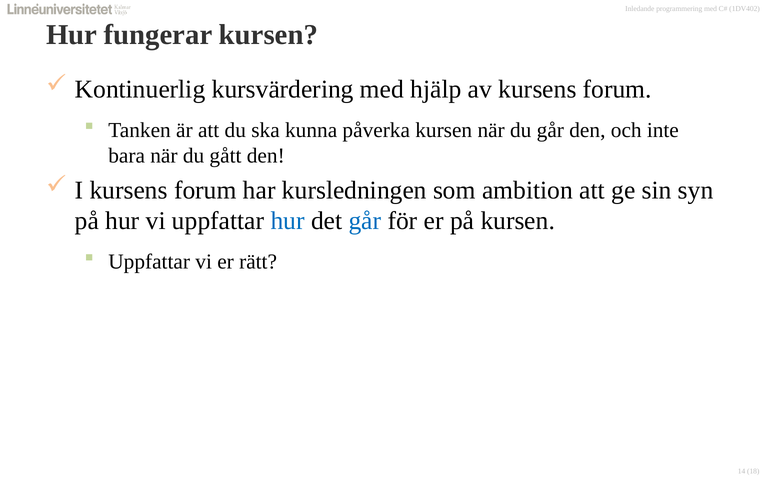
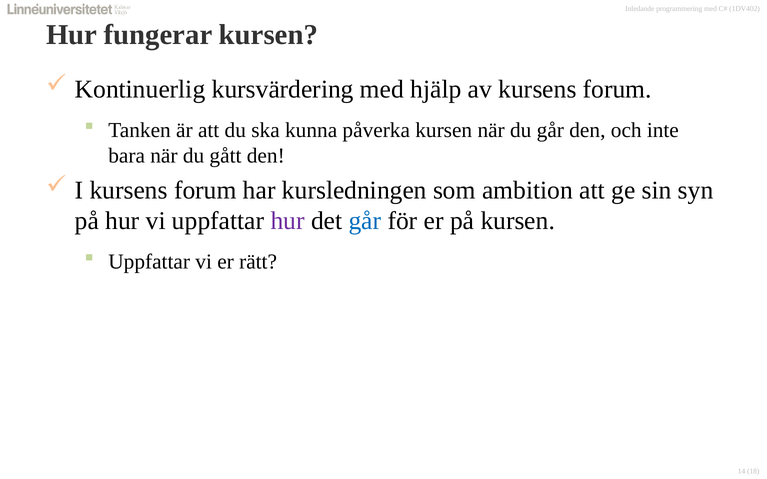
hur colour: blue -> purple (288, 221)
